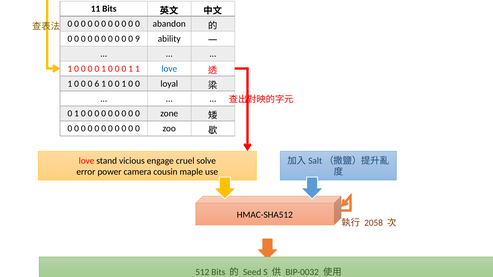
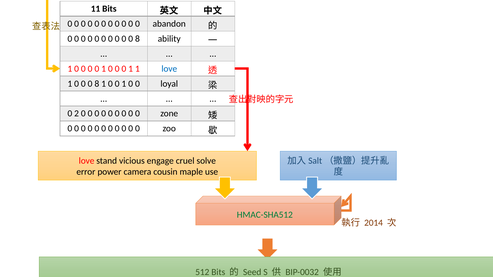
9: 9 -> 8 (137, 39)
6: 6 -> 8 (97, 84)
1: 1 -> 2 (77, 114)
HMAC-SHA512 colour: black -> green (265, 215)
2058: 2058 -> 2014 (374, 223)
